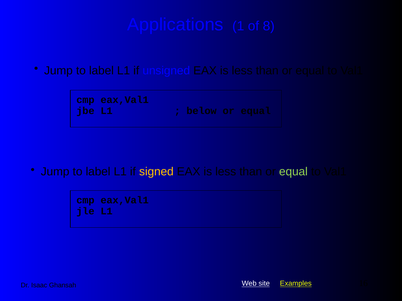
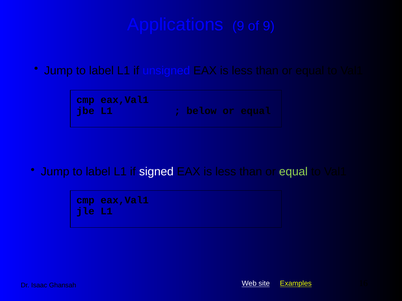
Applications 1: 1 -> 9 (238, 26)
of 8: 8 -> 9 (269, 26)
signed colour: yellow -> white (156, 172)
